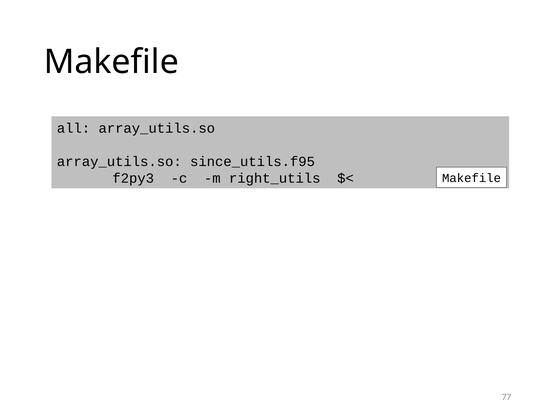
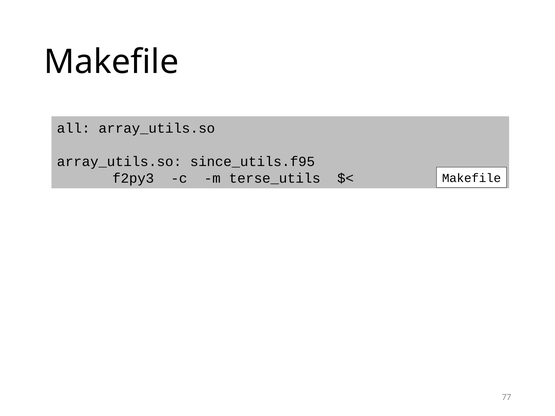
right_utils: right_utils -> terse_utils (275, 178)
